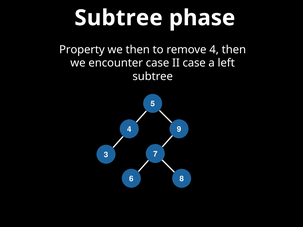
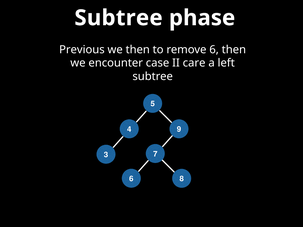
Property: Property -> Previous (82, 50)
remove 4: 4 -> 6 (214, 50)
II case: case -> care (194, 63)
